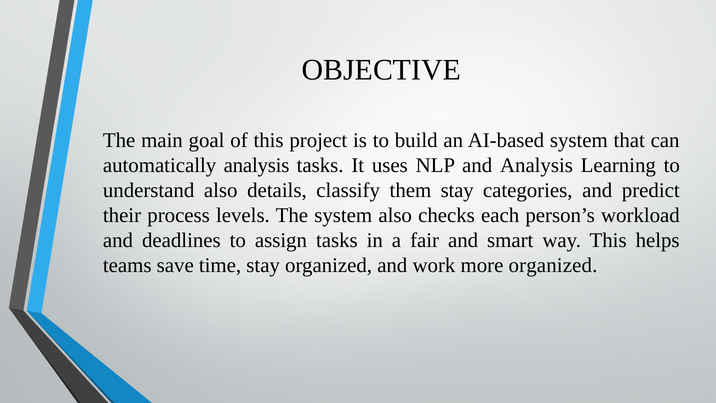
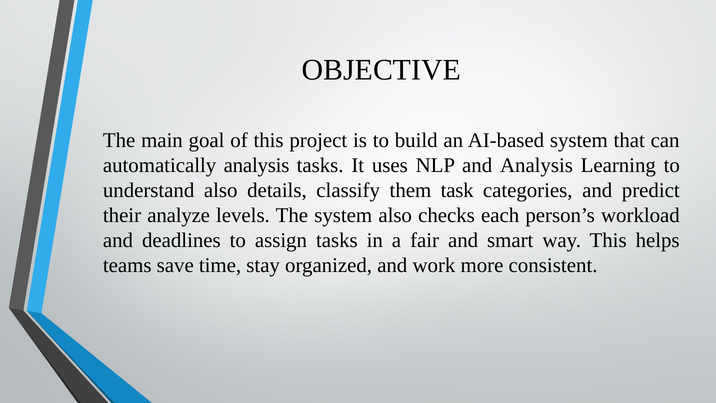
them stay: stay -> task (457, 190)
process: process -> analyze (179, 215)
more organized: organized -> consistent (553, 265)
